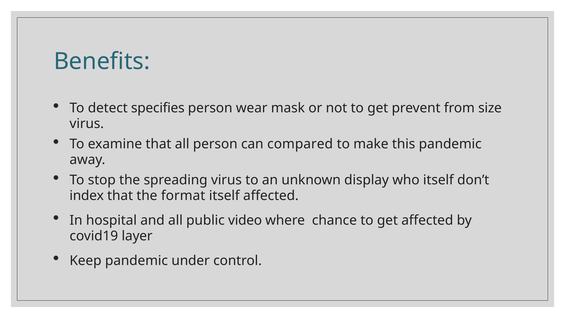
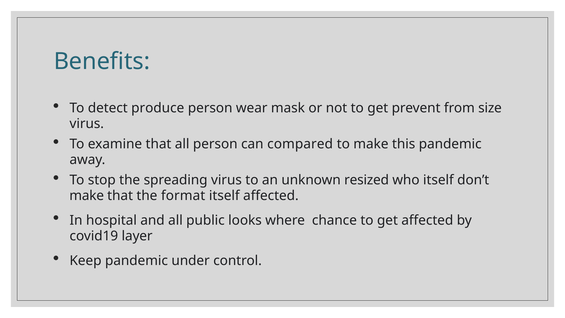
specifies: specifies -> produce (158, 108)
display: display -> resized (367, 180)
index: index -> make (87, 196)
video: video -> looks (245, 220)
